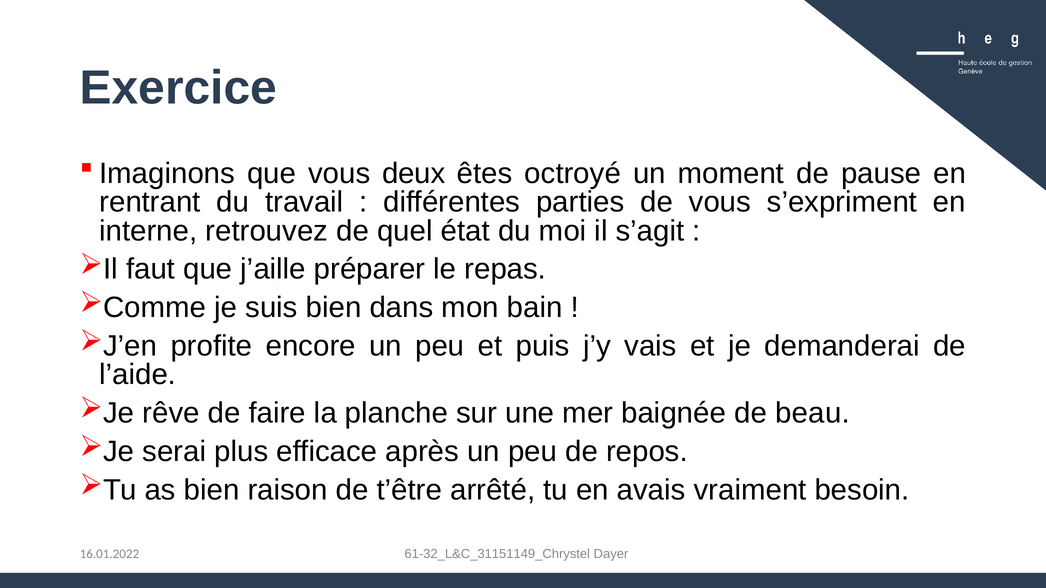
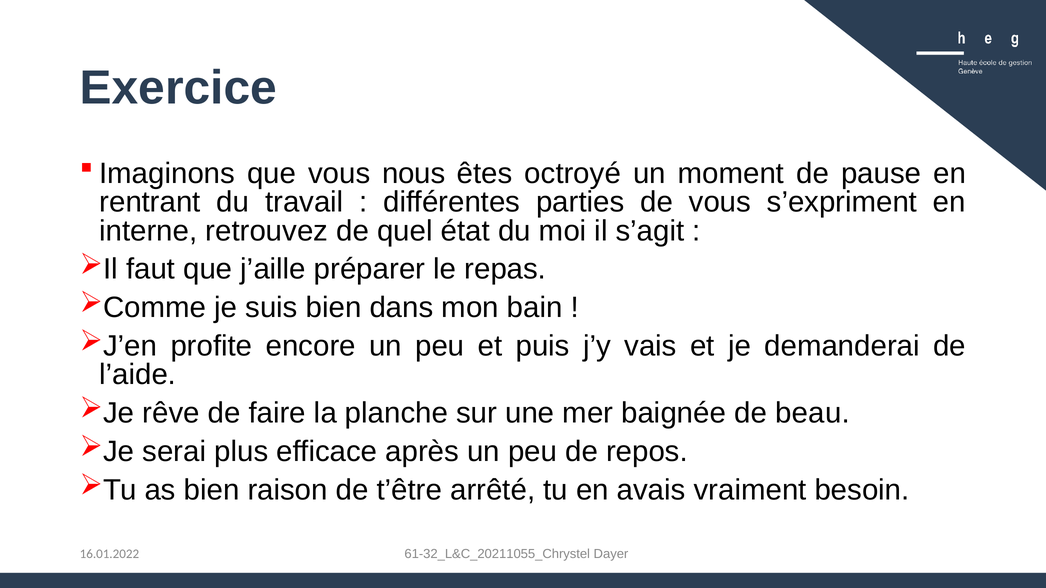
deux: deux -> nous (414, 174)
61-32_L&C_31151149_Chrystel: 61-32_L&C_31151149_Chrystel -> 61-32_L&C_20211055_Chrystel (497, 554)
